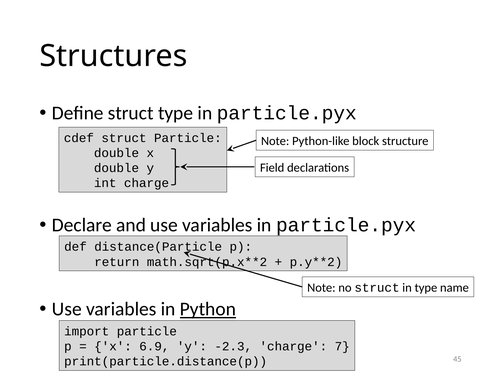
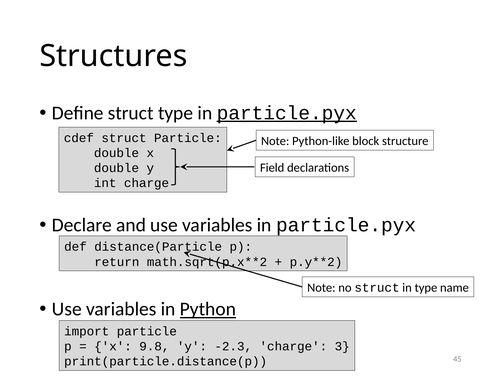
particle.pyx underline: none -> present (287, 113)
6.9: 6.9 -> 9.8 (154, 346)
7: 7 -> 3 (342, 346)
